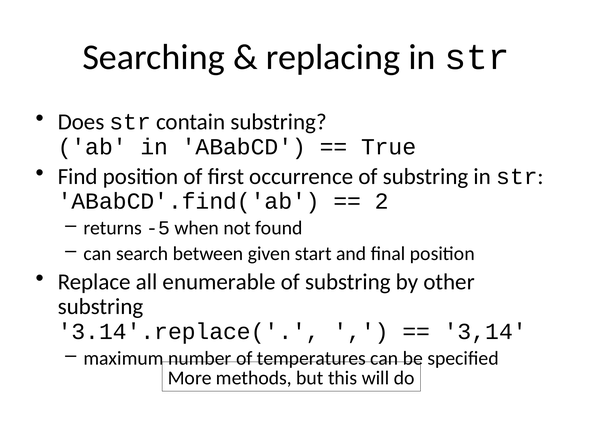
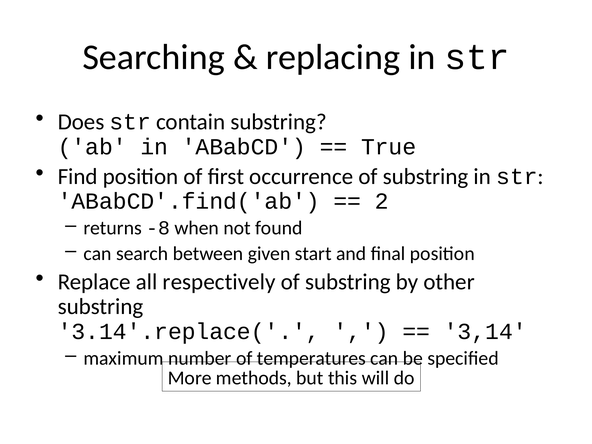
-5: -5 -> -8 (158, 228)
enumerable: enumerable -> respectively (219, 282)
